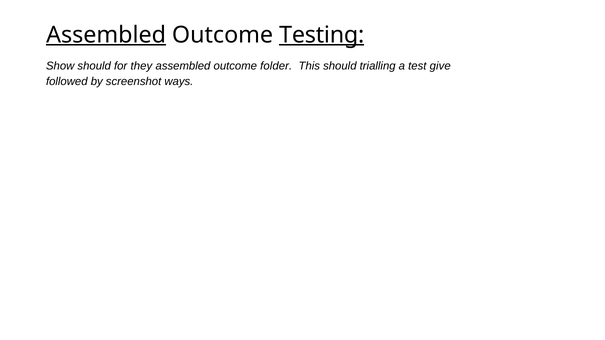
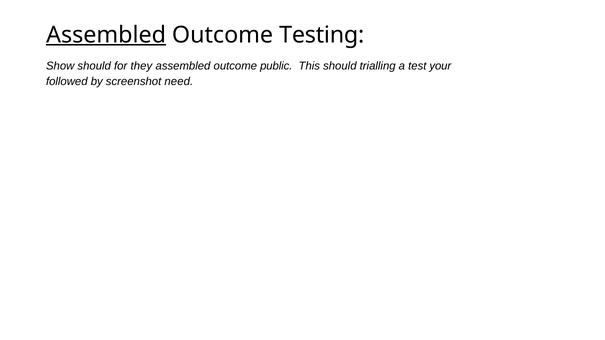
Testing underline: present -> none (322, 35)
folder: folder -> public (276, 66)
give: give -> your (440, 66)
ways: ways -> need (179, 82)
